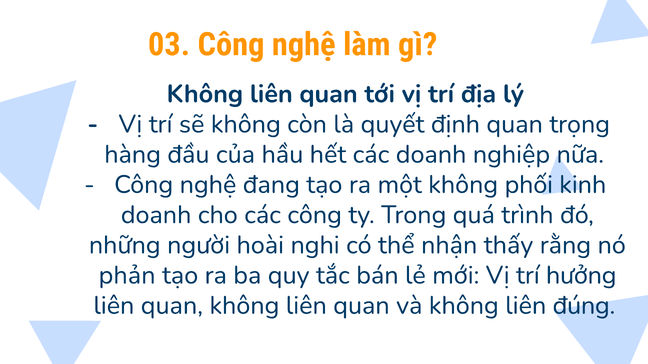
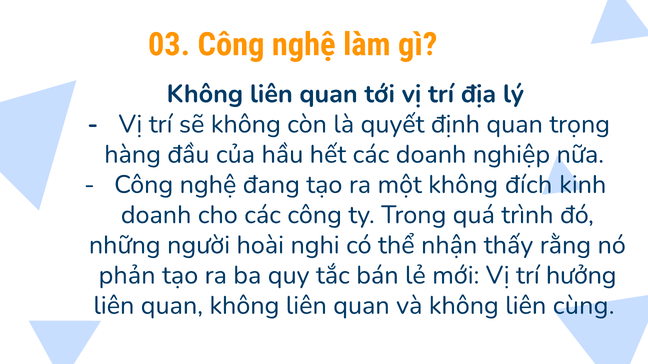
phối: phối -> đích (529, 185)
đúng: đúng -> cùng (584, 306)
